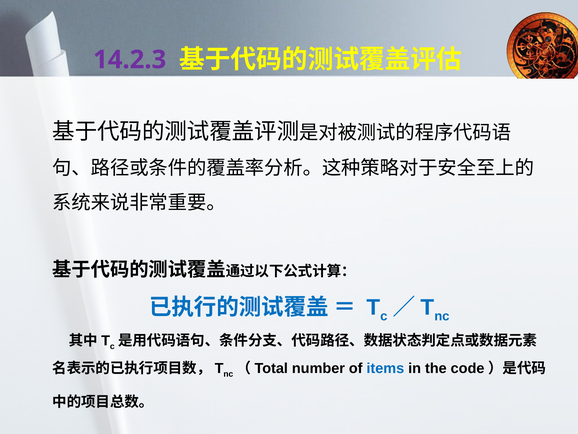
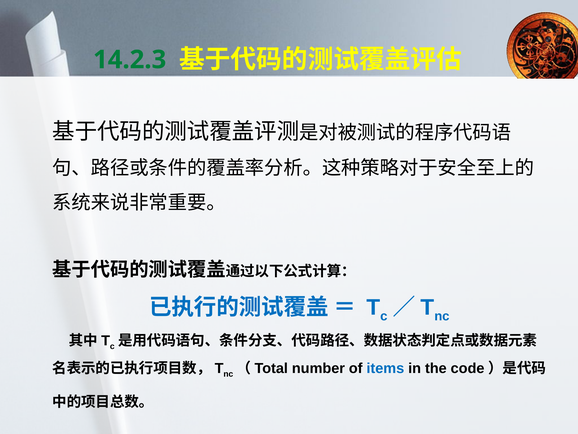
14.2.3 colour: purple -> green (130, 60)
